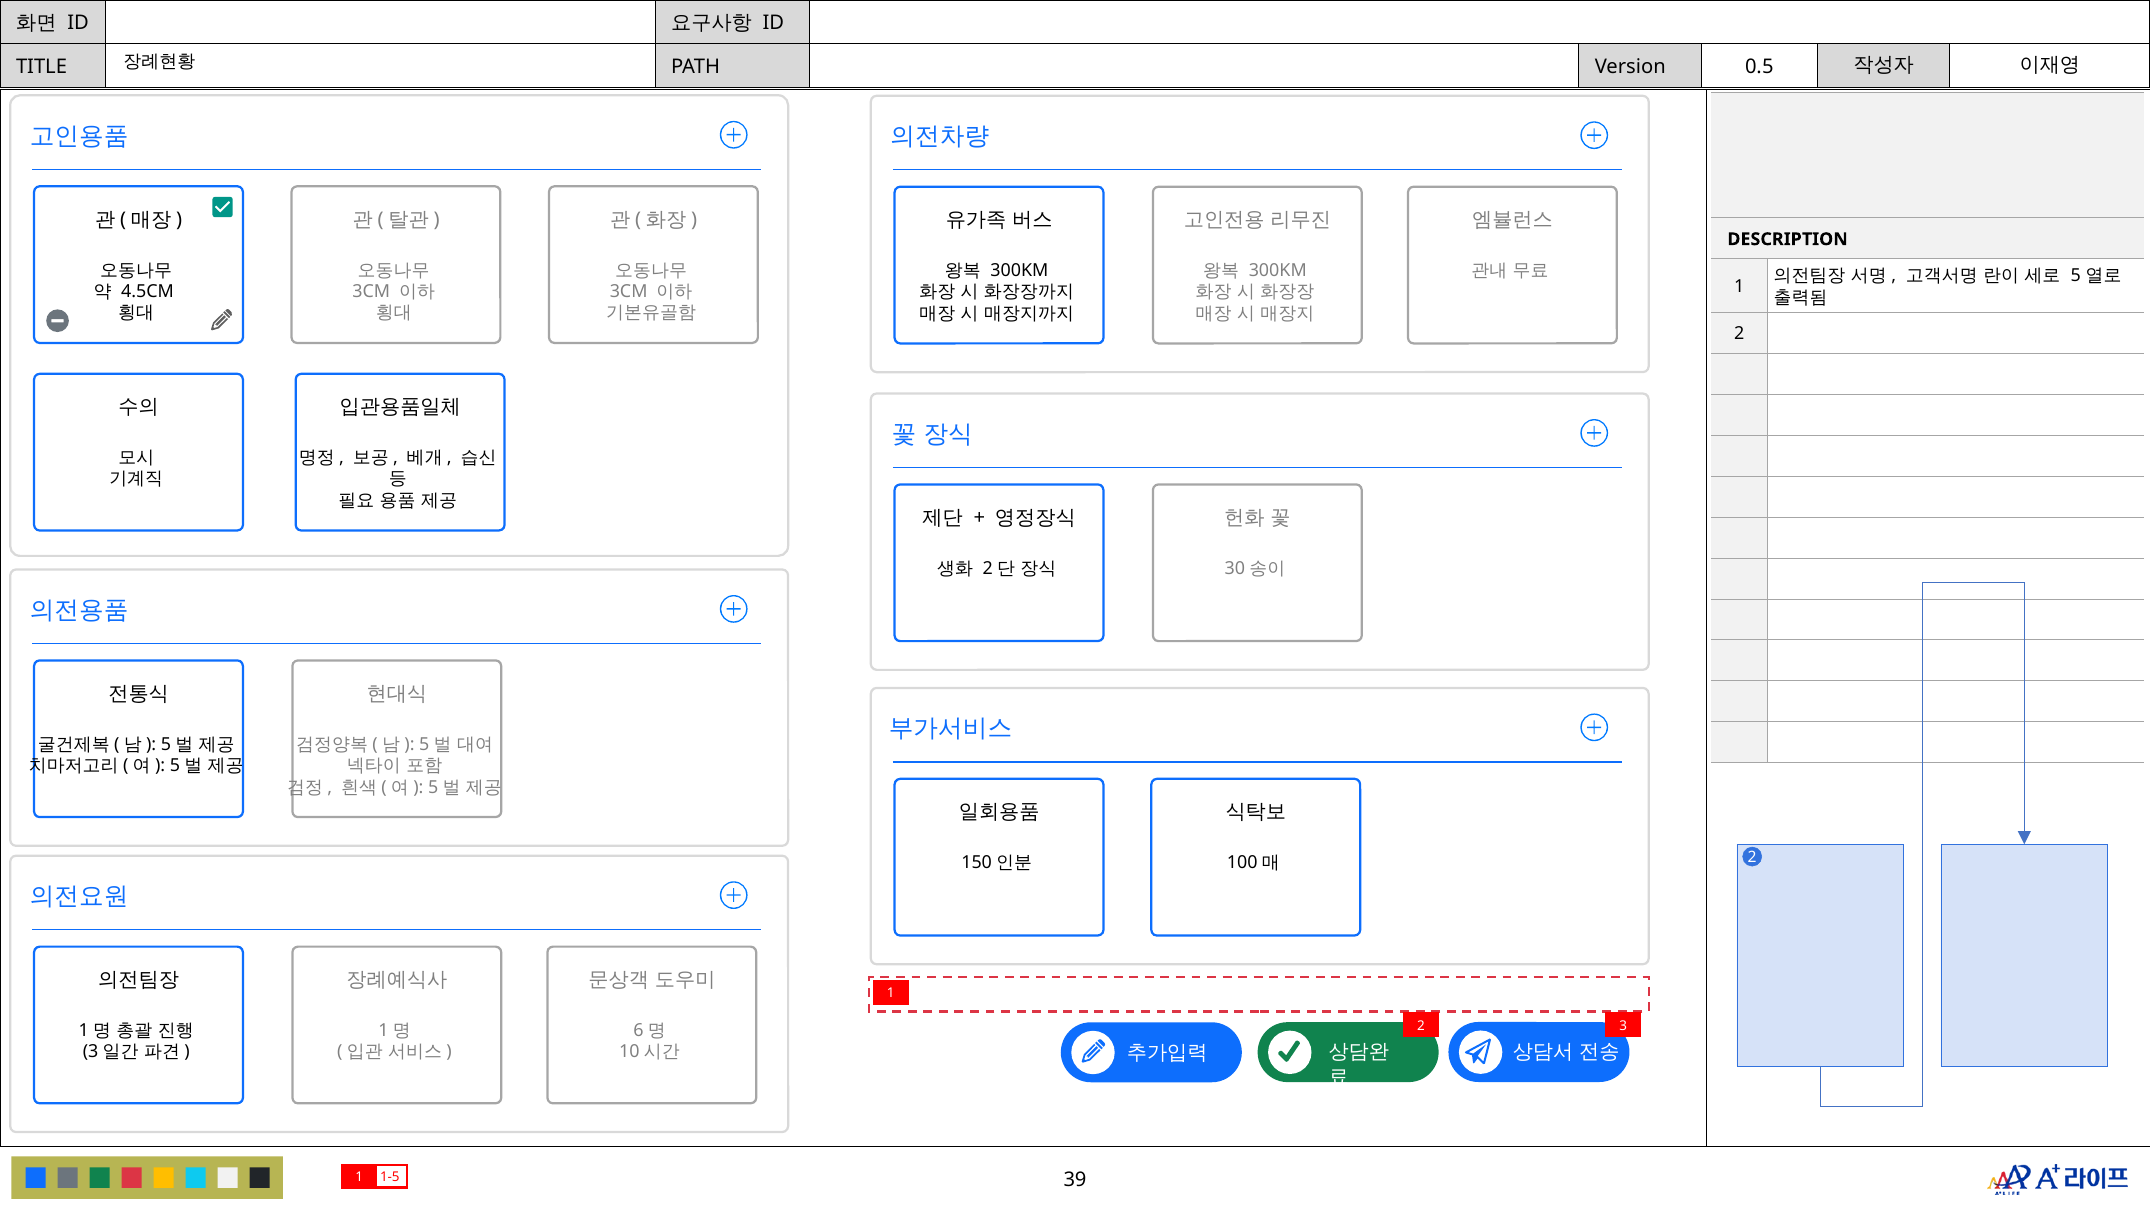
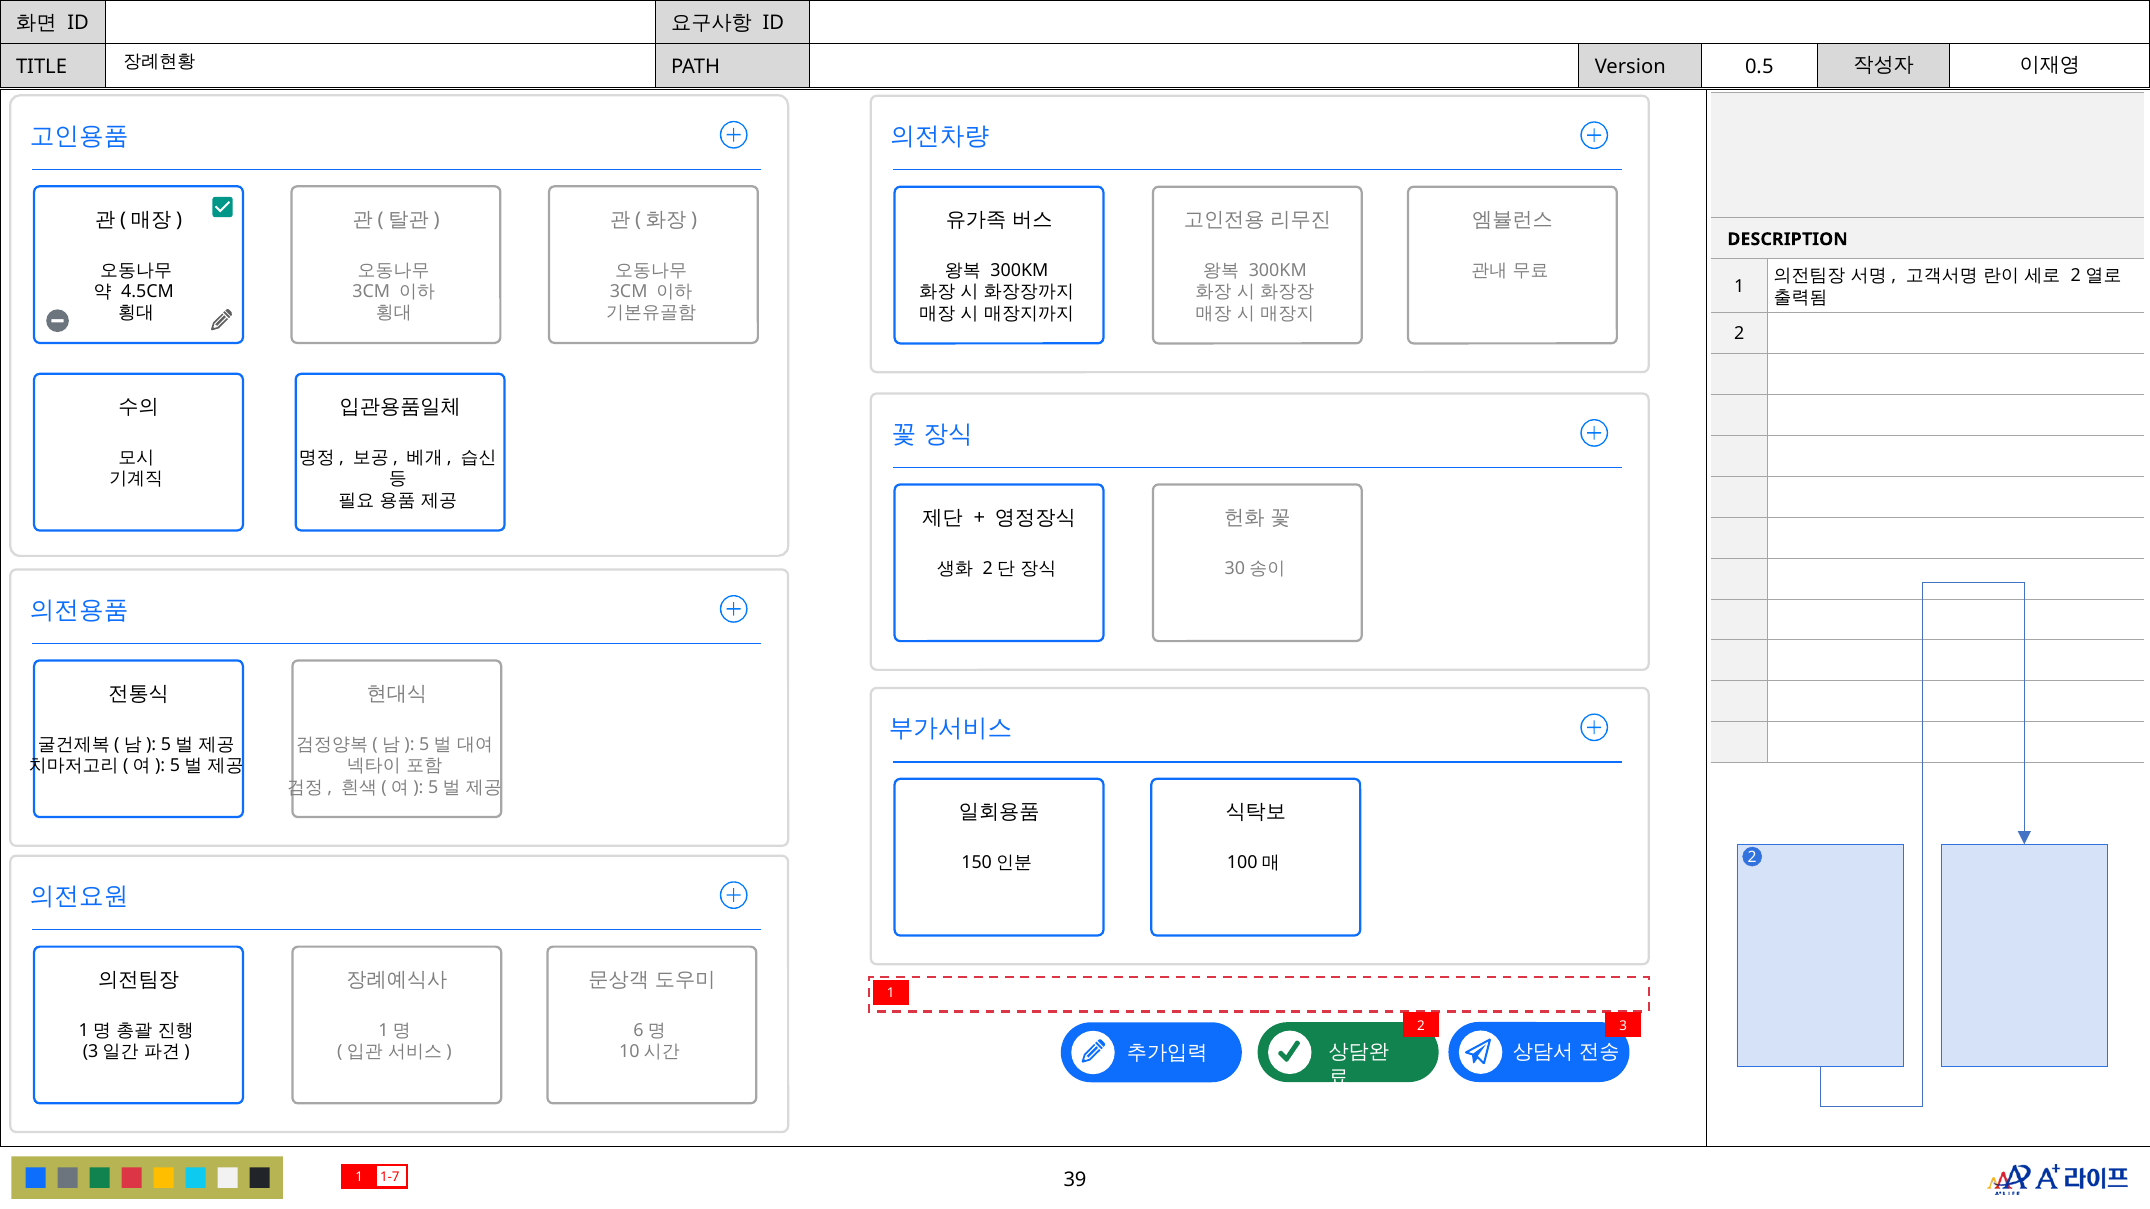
5: 5 -> 2 (2076, 275)
1-5: 1-5 -> 1-7 (390, 1177)
